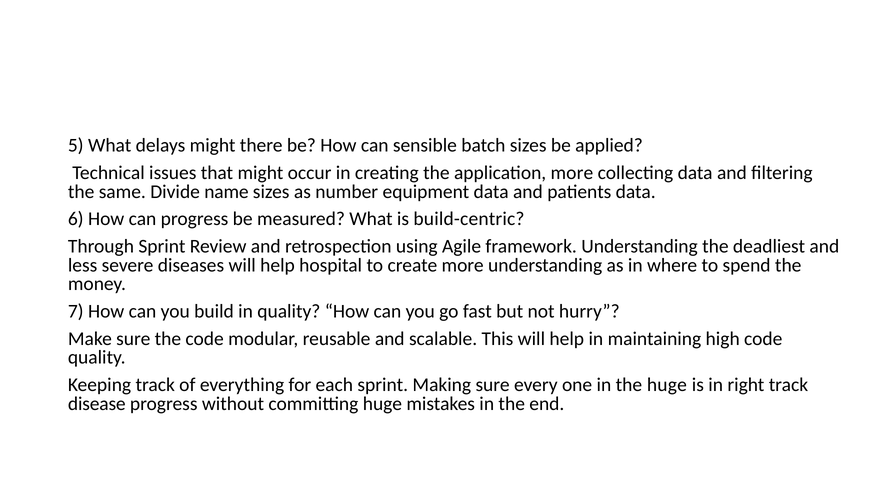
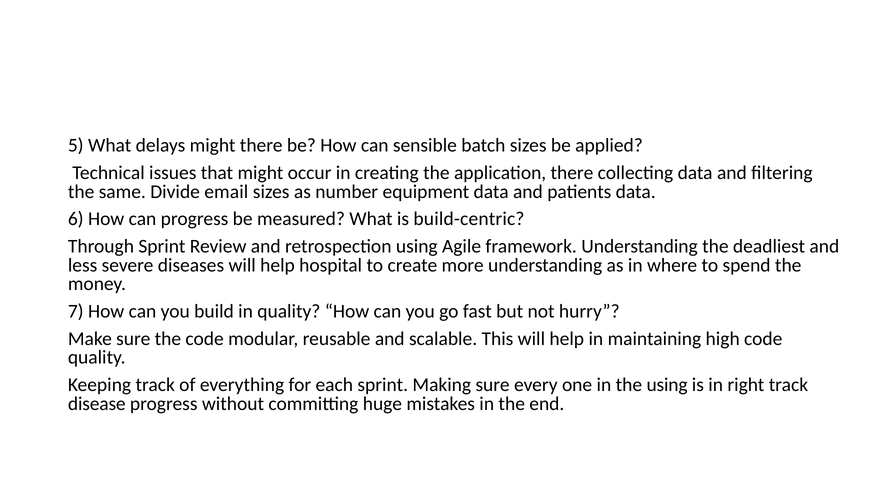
application more: more -> there (572, 173)
name: name -> email (226, 192)
the huge: huge -> using (667, 385)
